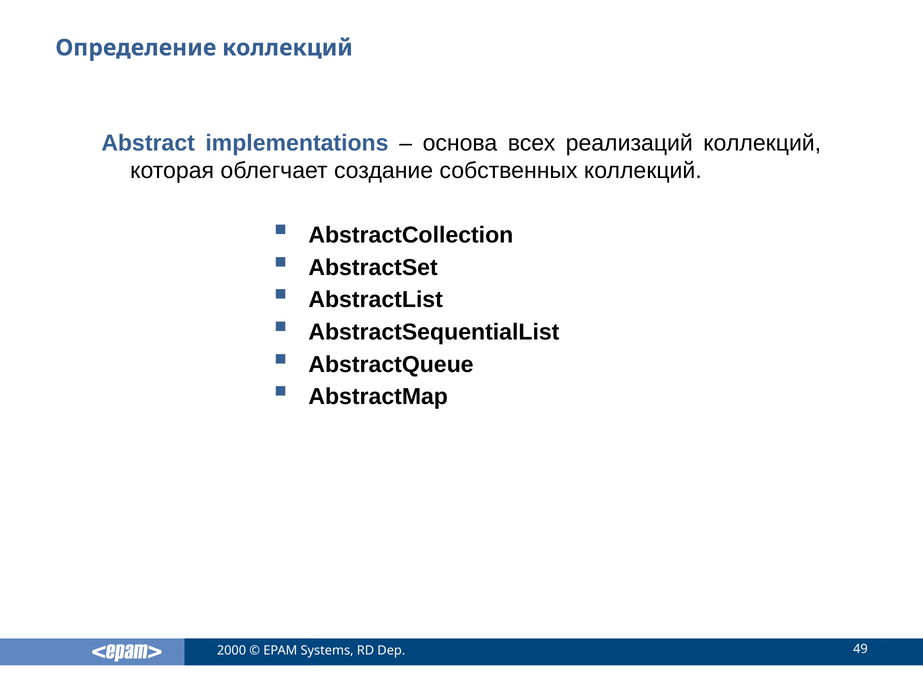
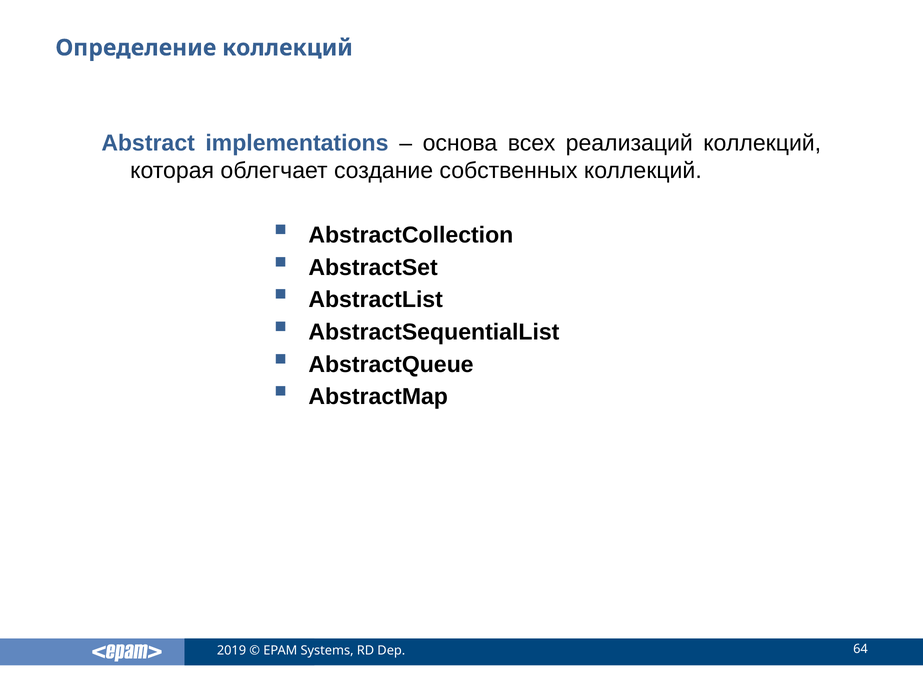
2000: 2000 -> 2019 (232, 651)
49: 49 -> 64 (860, 649)
